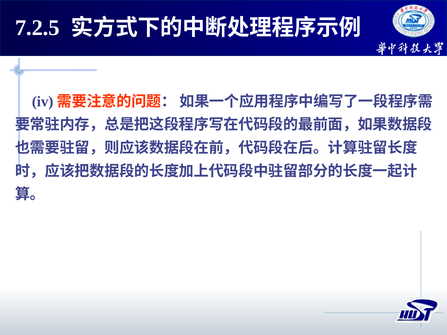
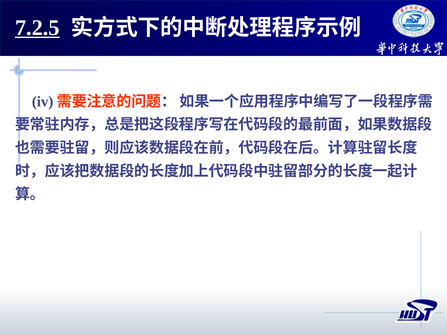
7.2.5 underline: none -> present (37, 28)
